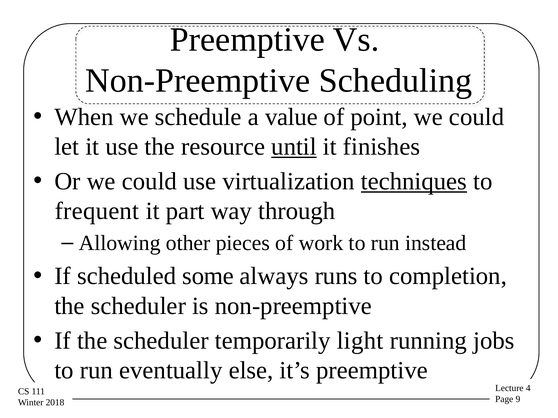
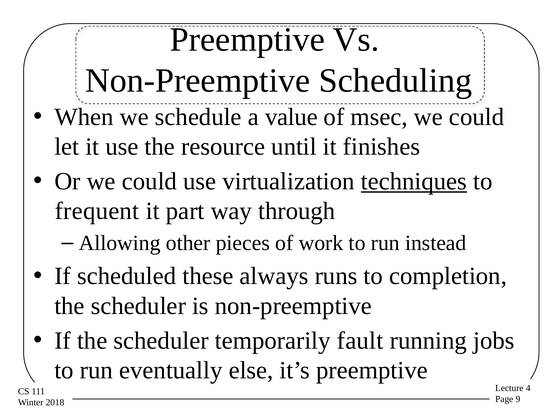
point: point -> msec (379, 117)
until underline: present -> none (294, 147)
some: some -> these (208, 276)
light: light -> fault (360, 341)
